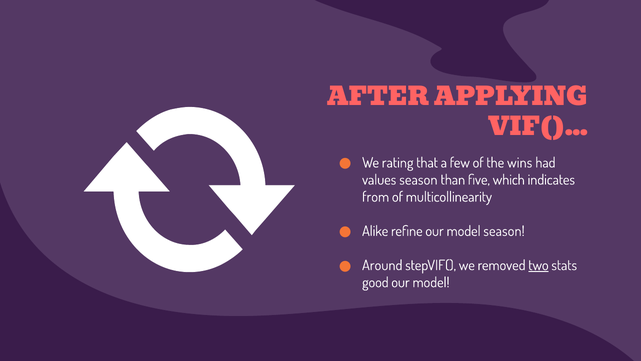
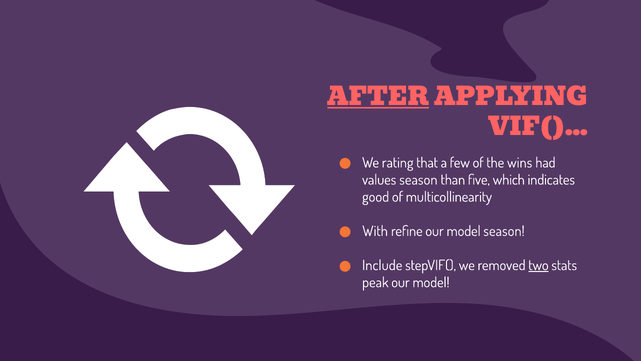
AFTER underline: none -> present (378, 97)
from: from -> good (376, 197)
Alike: Alike -> With (375, 231)
Around: Around -> Include (382, 265)
good: good -> peak (375, 282)
